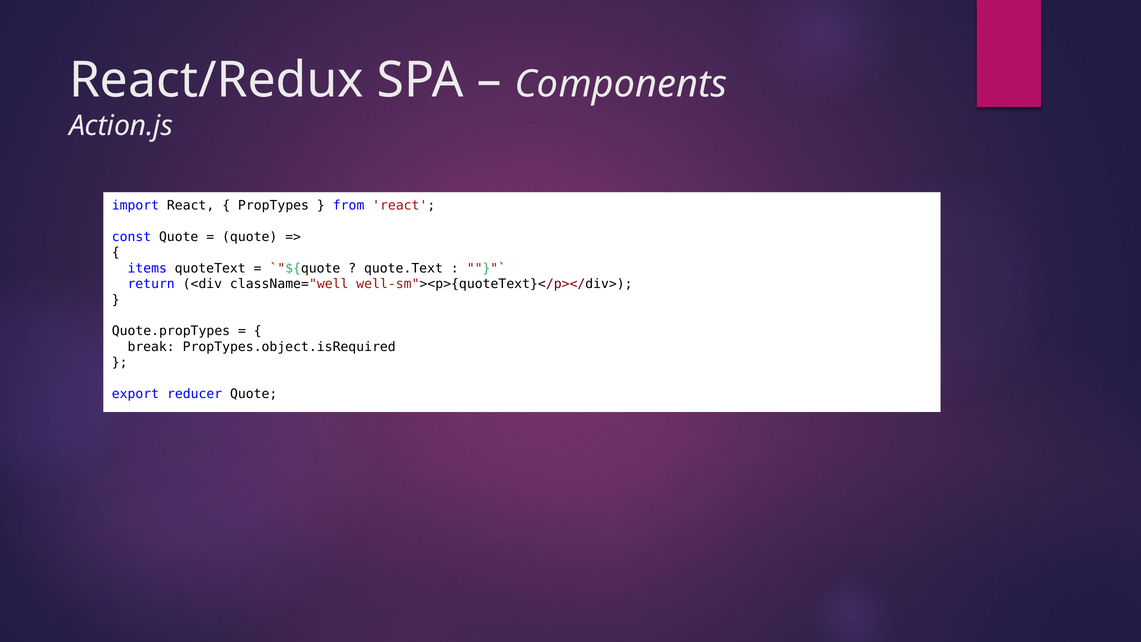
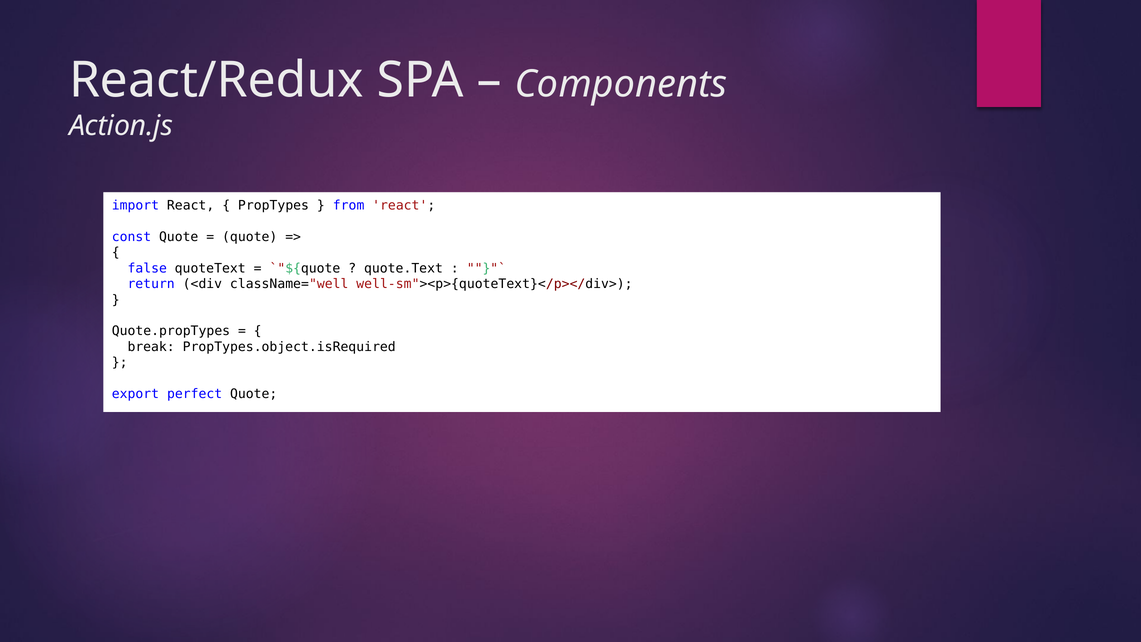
items: items -> false (147, 268)
reducer: reducer -> perfect (195, 394)
